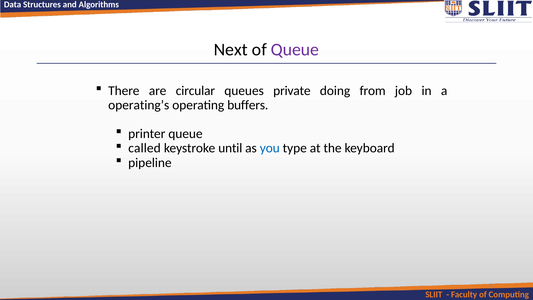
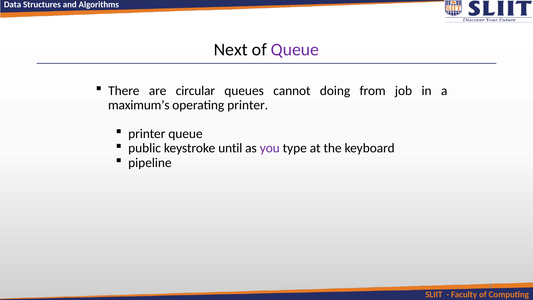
private: private -> cannot (292, 91)
operating’s: operating’s -> maximum’s (139, 105)
operating buffers: buffers -> printer (248, 105)
called: called -> public (145, 148)
you colour: blue -> purple (270, 148)
